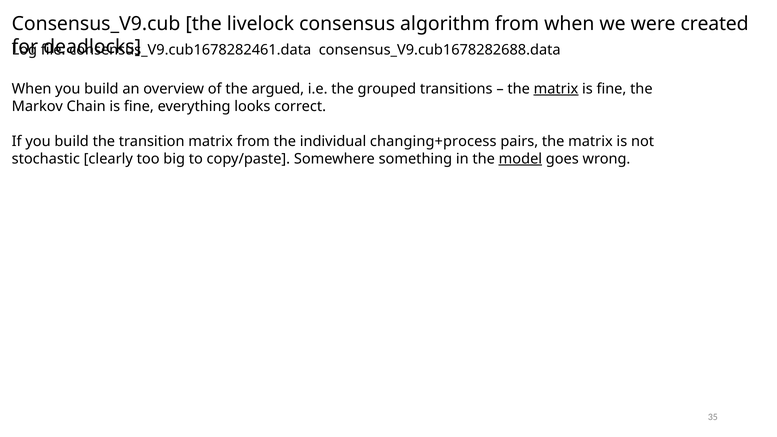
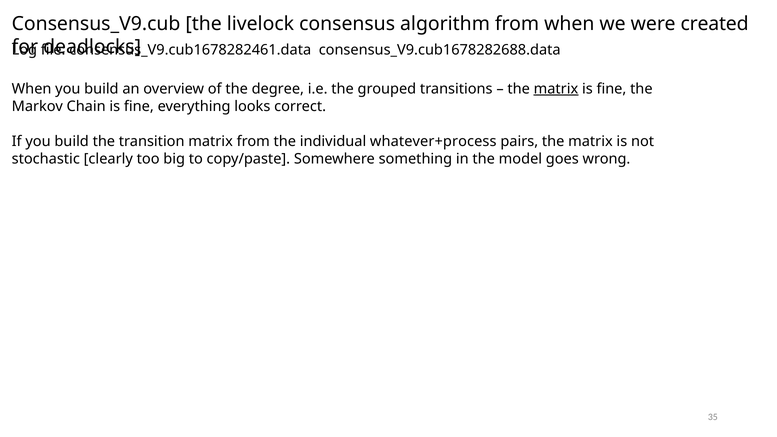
argued: argued -> degree (278, 89)
changing+process: changing+process -> whatever+process (433, 141)
model underline: present -> none (520, 159)
